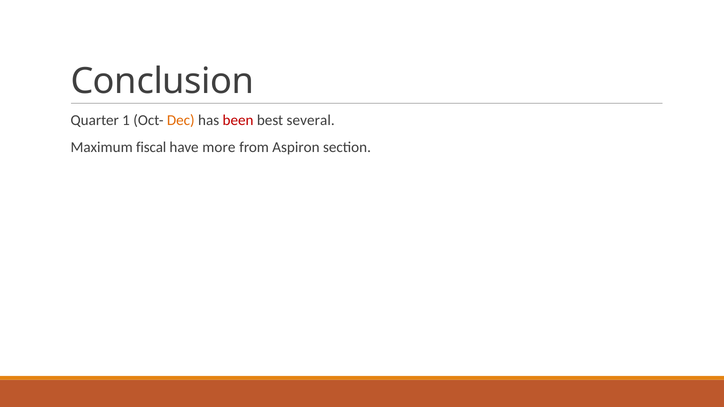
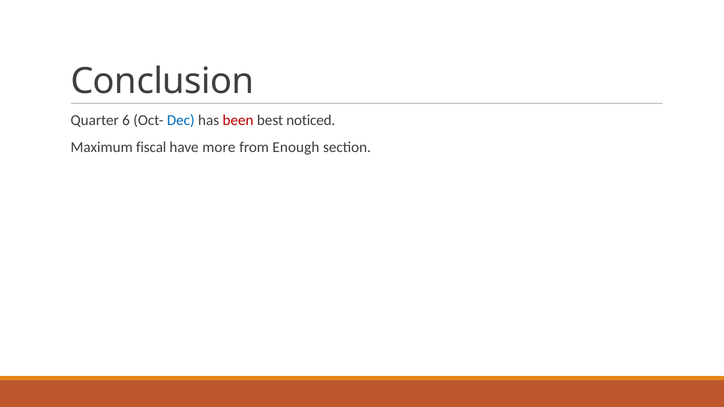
1: 1 -> 6 (126, 120)
Dec colour: orange -> blue (181, 120)
several: several -> noticed (311, 120)
Aspiron: Aspiron -> Enough (296, 147)
